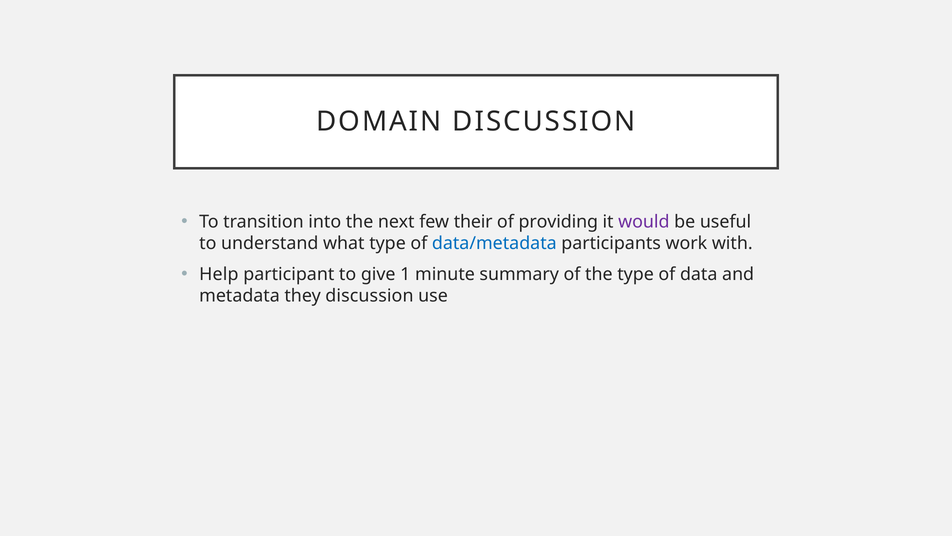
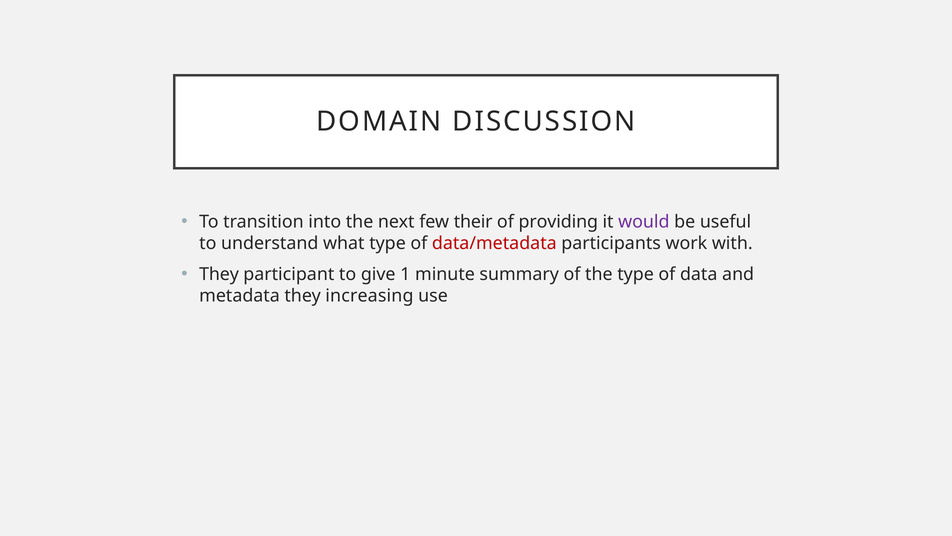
data/metadata colour: blue -> red (494, 243)
Help: Help -> They (219, 274)
they discussion: discussion -> increasing (369, 296)
